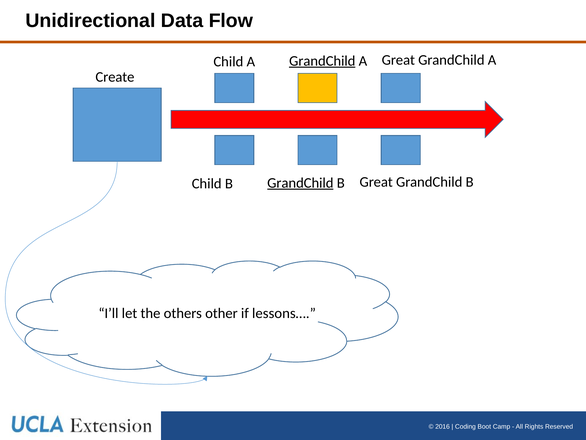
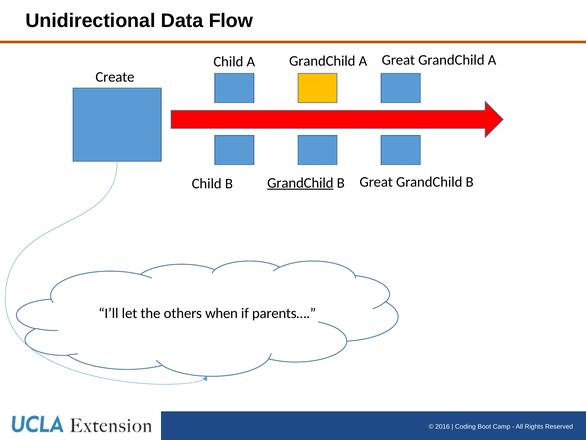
GrandChild underline: present -> none (322, 61)
other: other -> when (222, 313)
lessons…: lessons… -> parents… (284, 313)
